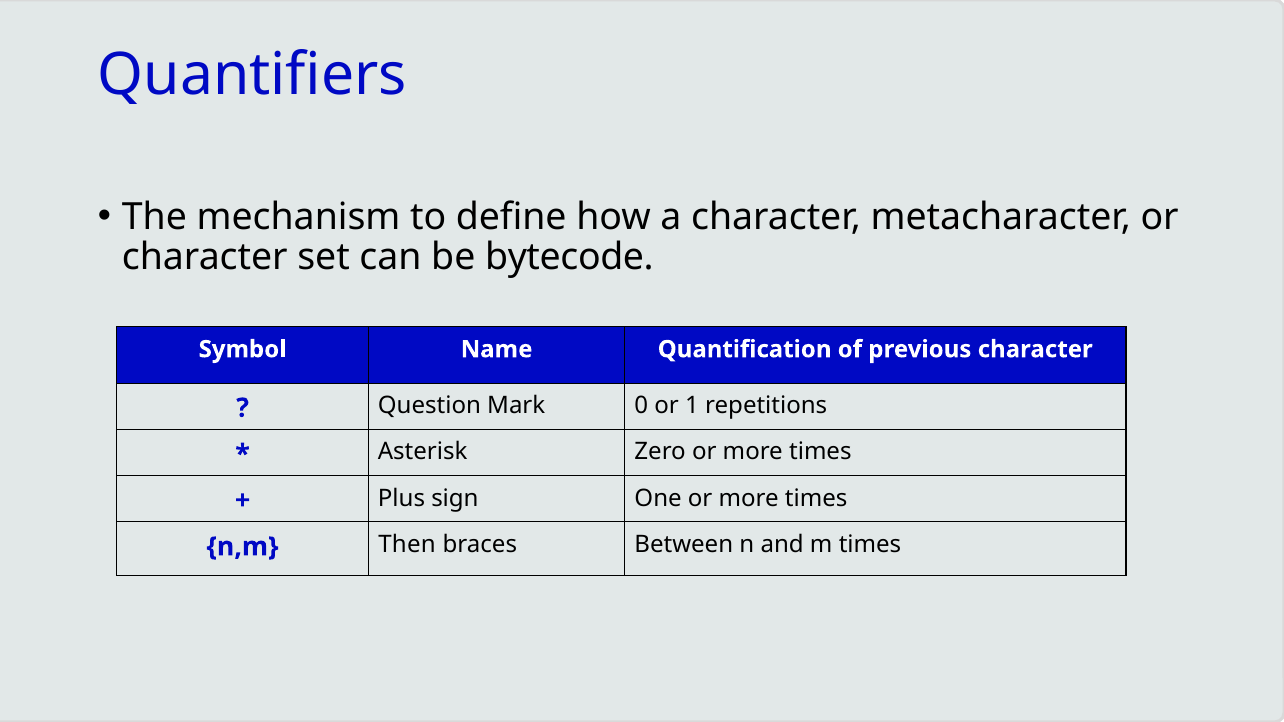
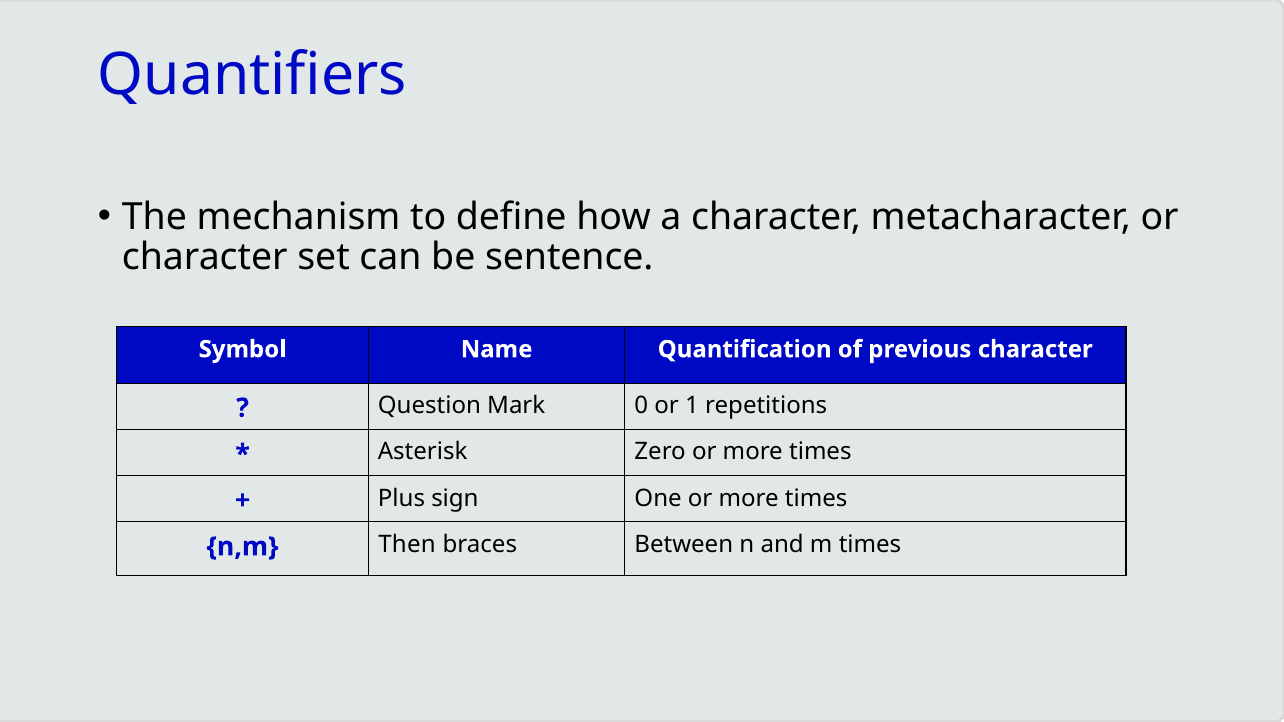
bytecode: bytecode -> sentence (569, 258)
